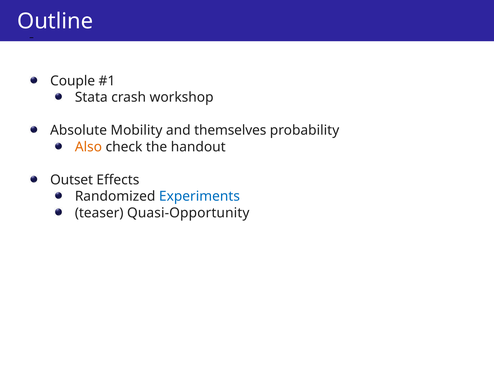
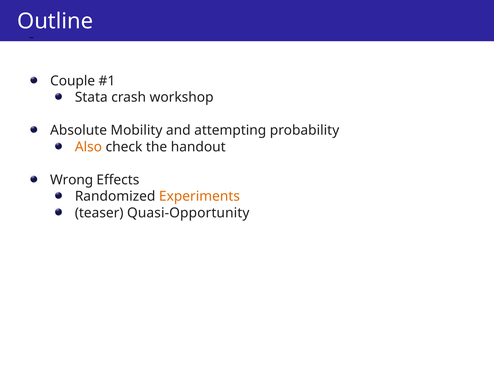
themselves: themselves -> attempting (230, 130)
Outset: Outset -> Wrong (72, 180)
Experiments colour: blue -> orange (199, 196)
